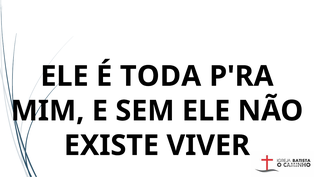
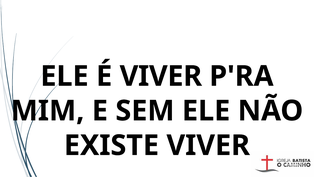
É TODA: TODA -> VIVER (161, 76)
